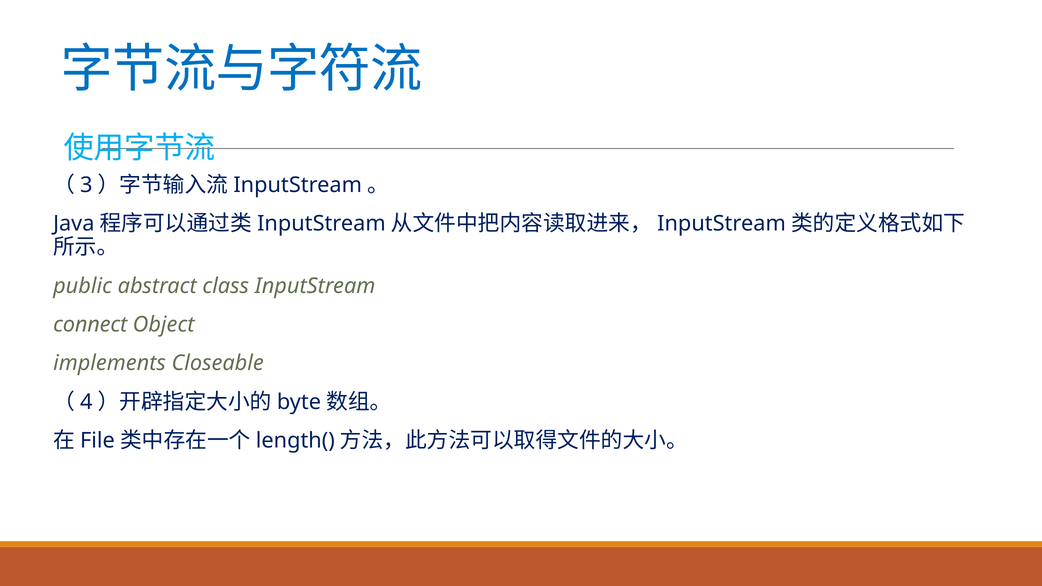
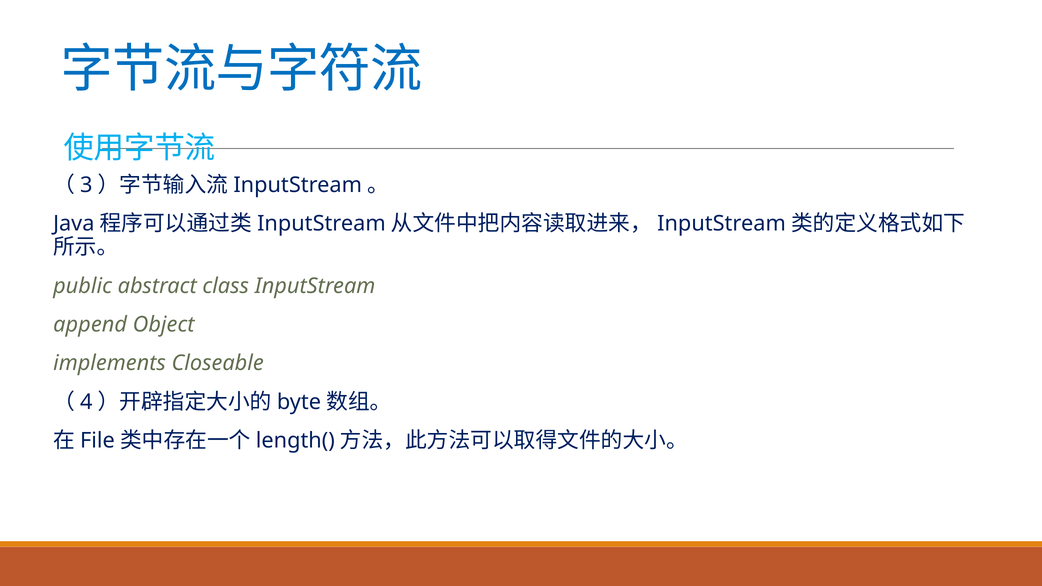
connect: connect -> append (90, 325)
